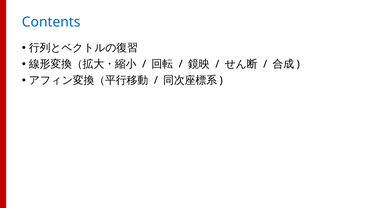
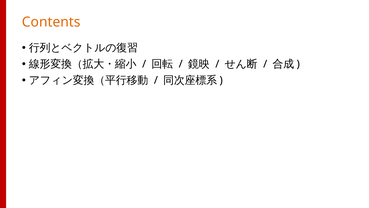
Contents colour: blue -> orange (51, 22)
